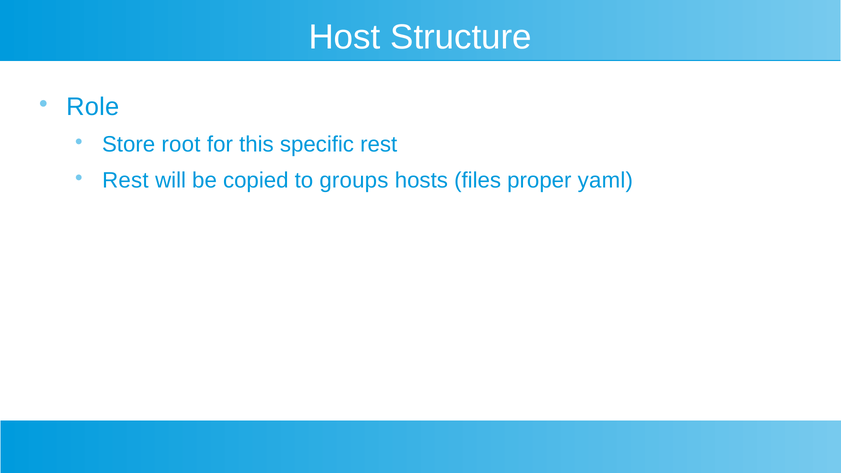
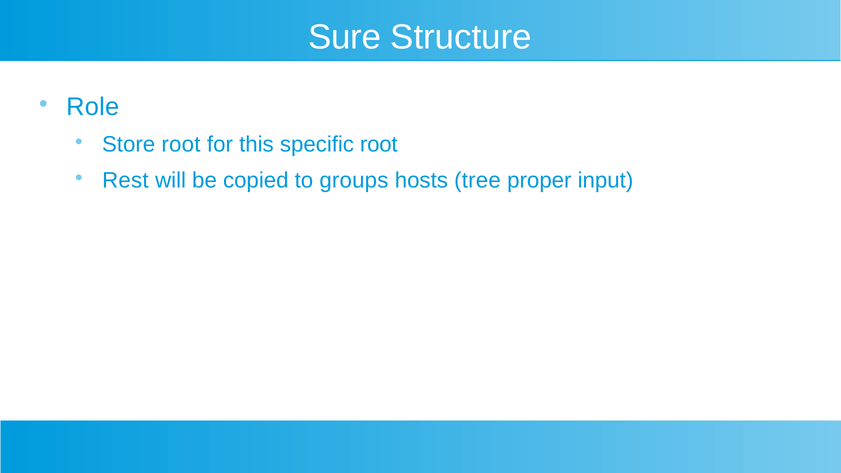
Host: Host -> Sure (345, 37)
specific rest: rest -> root (379, 145)
files: files -> tree (477, 180)
yaml: yaml -> input (605, 180)
